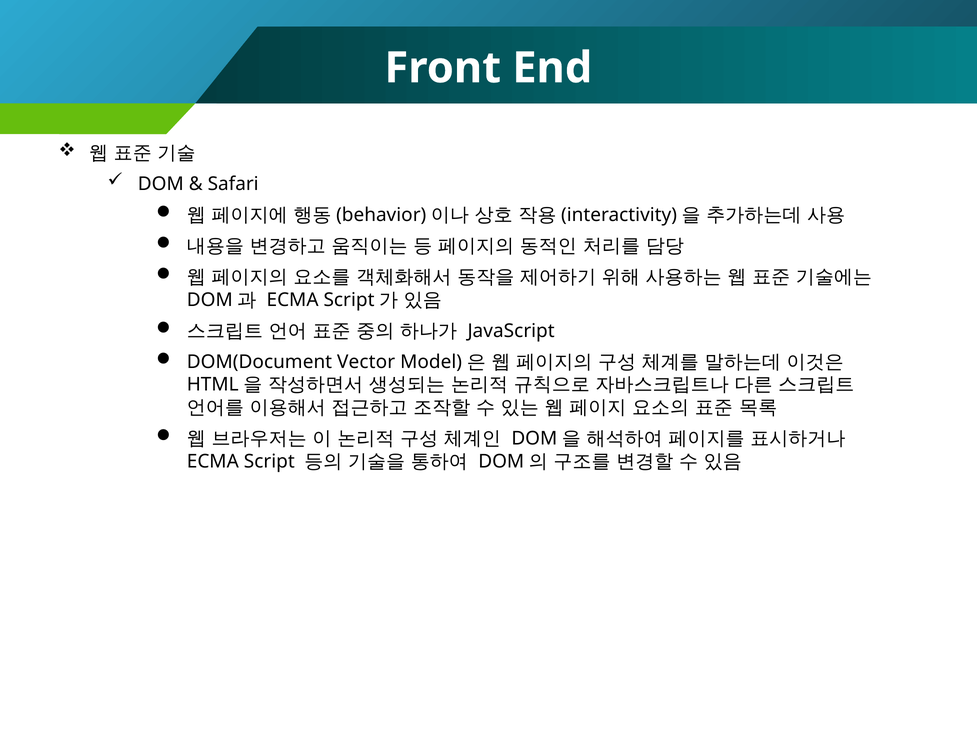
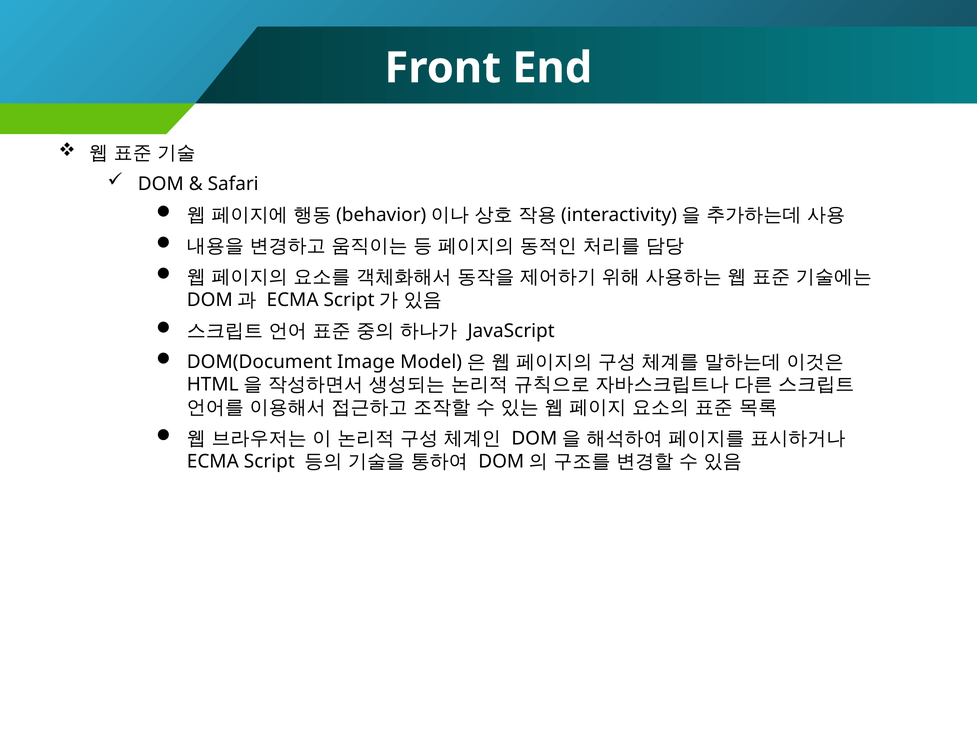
Vector: Vector -> Image (366, 362)
